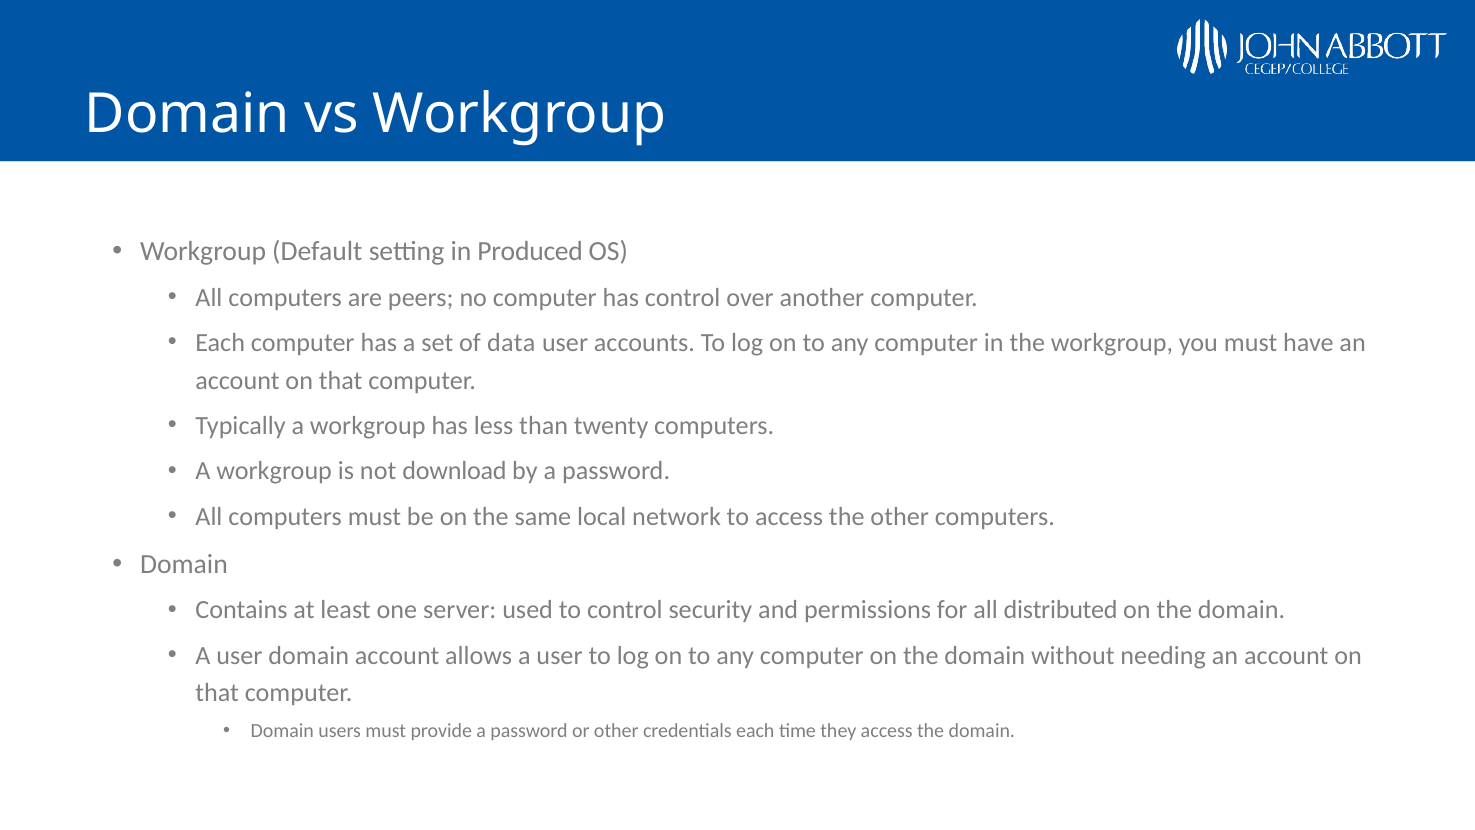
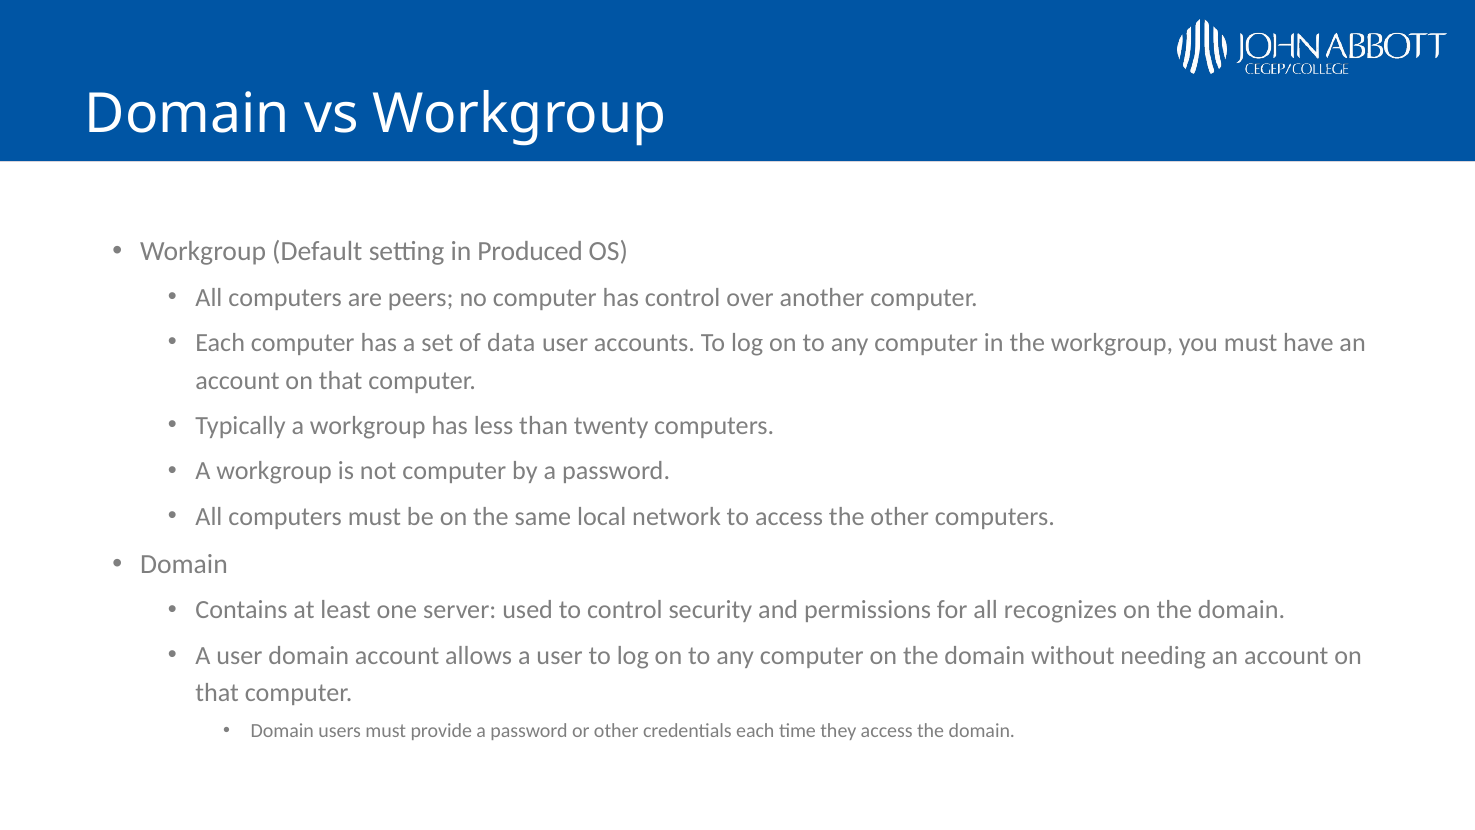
not download: download -> computer (454, 471)
distributed: distributed -> recognizes (1060, 610)
